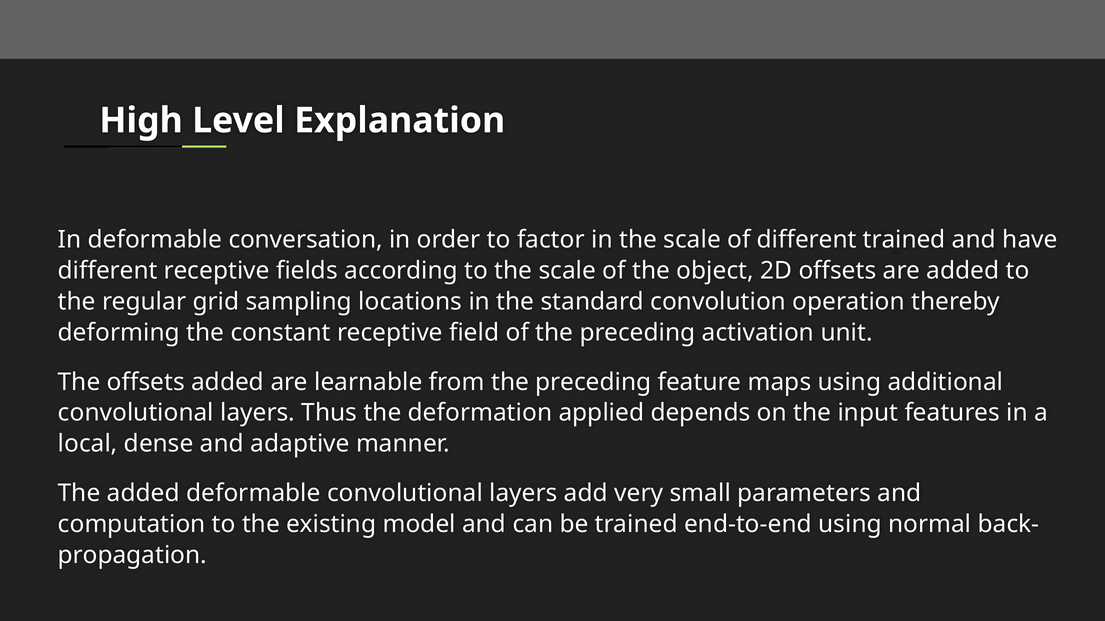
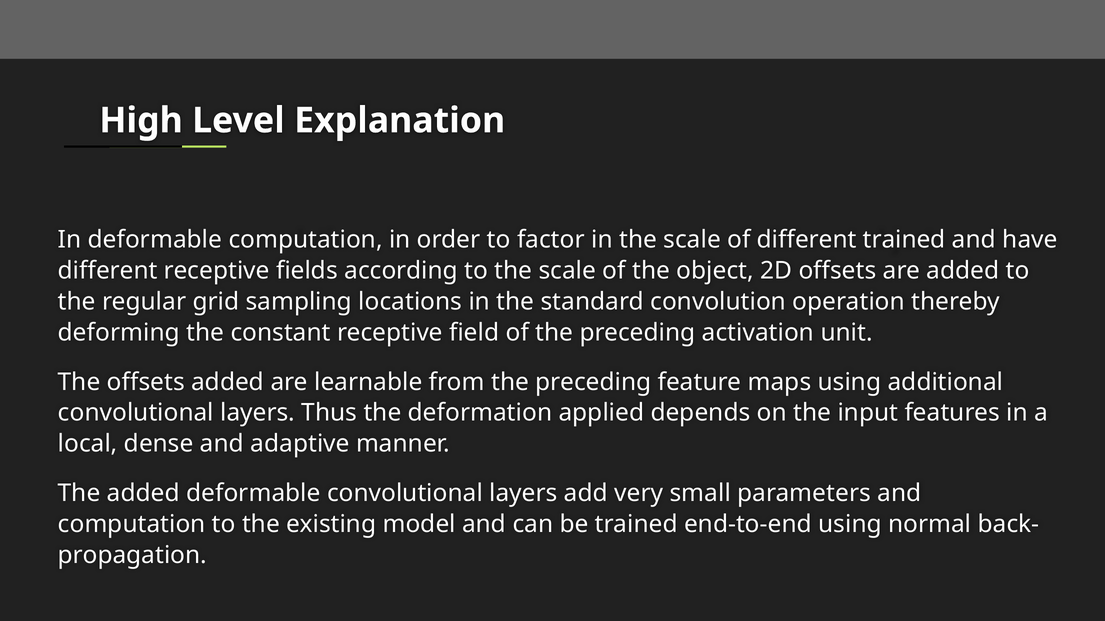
deformable conversation: conversation -> computation (306, 240)
